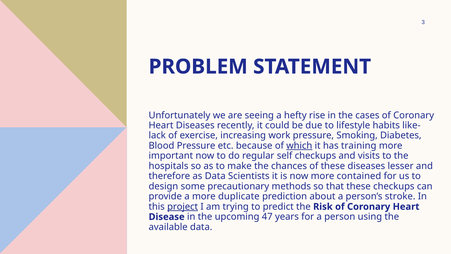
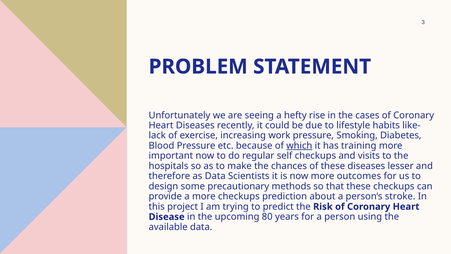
contained: contained -> outcomes (359, 176)
more duplicate: duplicate -> checkups (239, 196)
project underline: present -> none (183, 206)
47: 47 -> 80 (267, 217)
